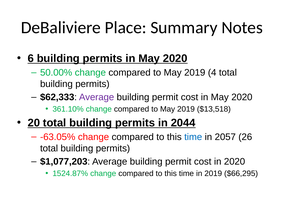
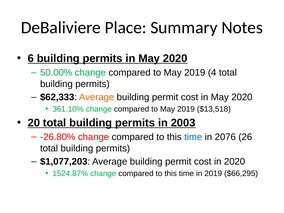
Average colour: purple -> orange (97, 97)
2044: 2044 -> 2003 (183, 123)
-63.05%: -63.05% -> -26.80% (58, 137)
2057: 2057 -> 2076 (225, 137)
